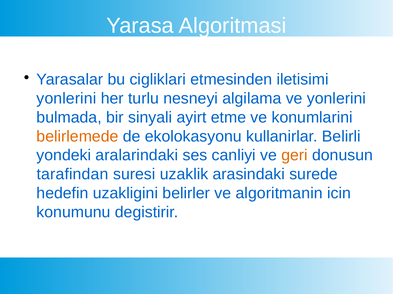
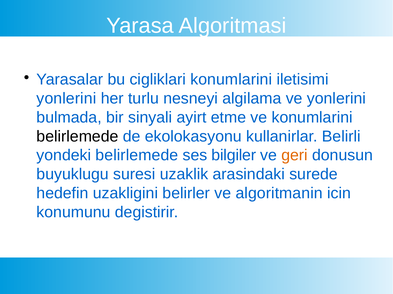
cigliklari etmesinden: etmesinden -> konumlarini (231, 80)
belirlemede colour: orange -> black (77, 137)
yondeki aralarindaki: aralarindaki -> belirlemede (137, 156)
canliyi: canliyi -> bilgiler (234, 156)
tarafindan: tarafindan -> buyuklugu (73, 175)
